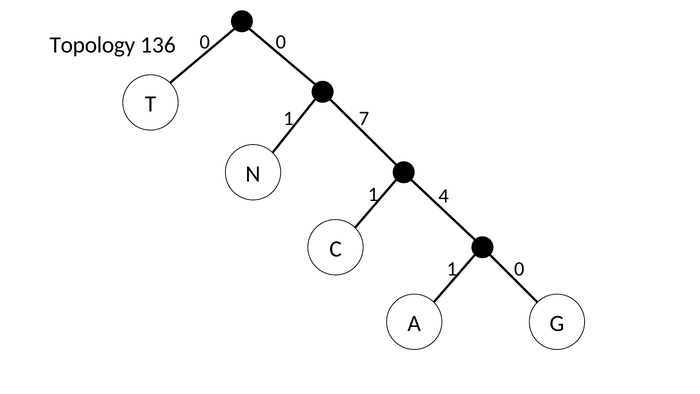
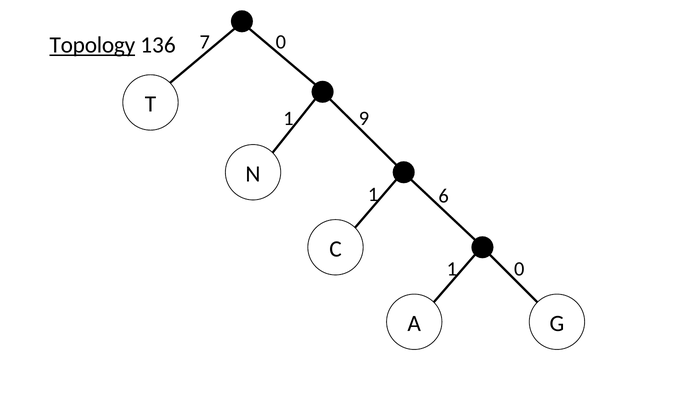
Topology underline: none -> present (92, 45)
0: 0 -> 7 (205, 42)
7: 7 -> 9 (364, 119)
4: 4 -> 6 (444, 196)
